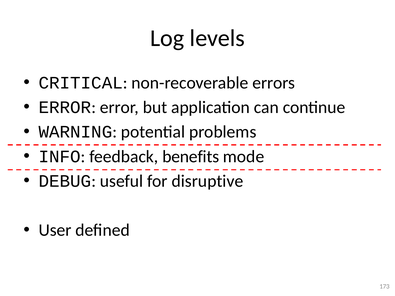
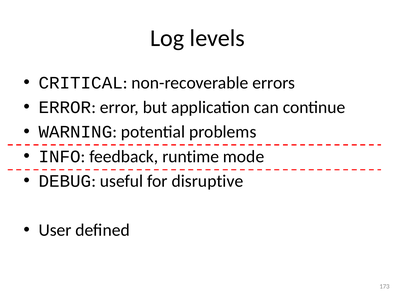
benefits: benefits -> runtime (191, 157)
